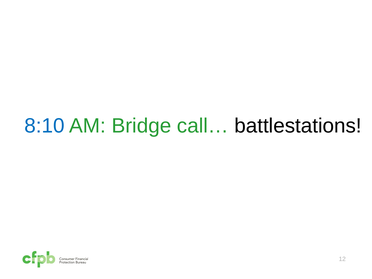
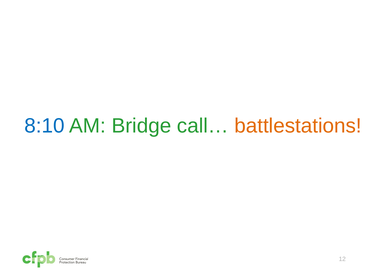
battlestations colour: black -> orange (298, 126)
